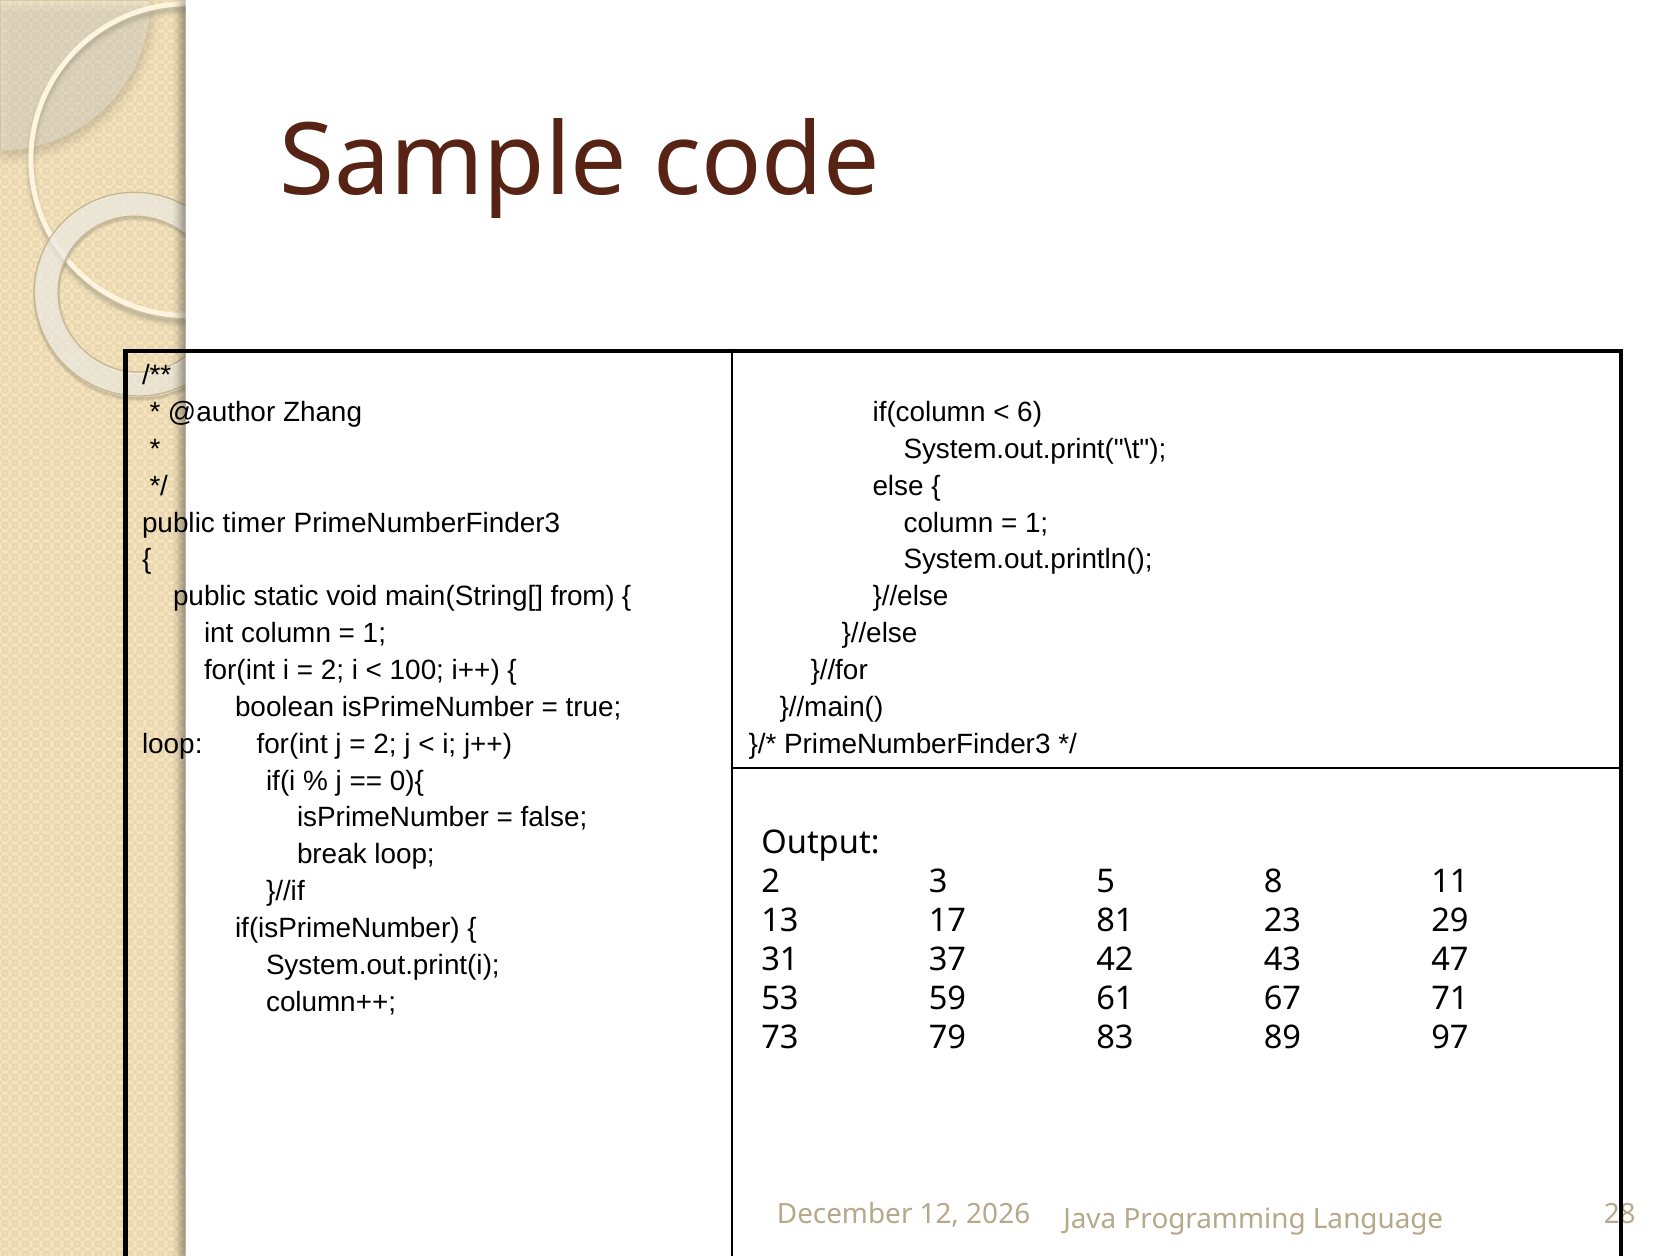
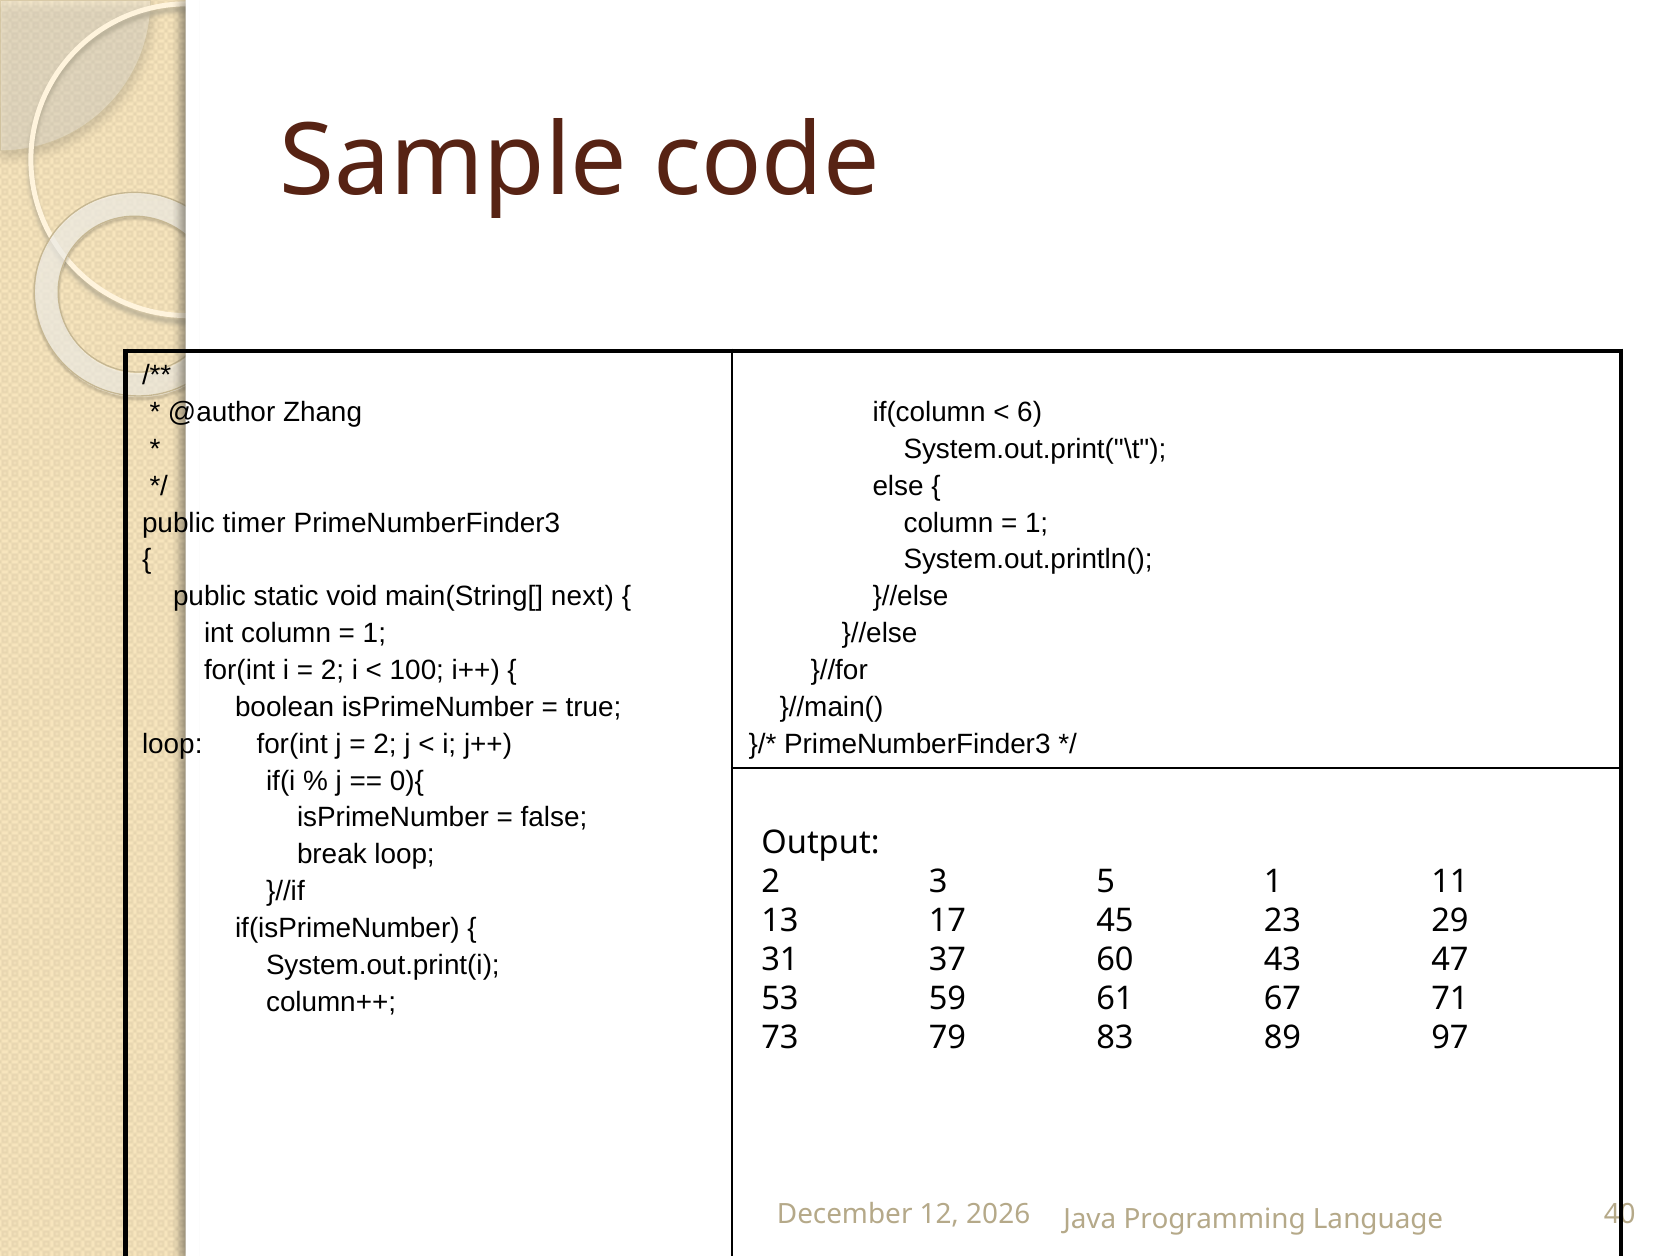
from: from -> next (582, 597)
5 8: 8 -> 1 (1273, 882)
81: 81 -> 45 (1115, 921)
42: 42 -> 60 (1115, 960)
28: 28 -> 40 (1620, 1215)
